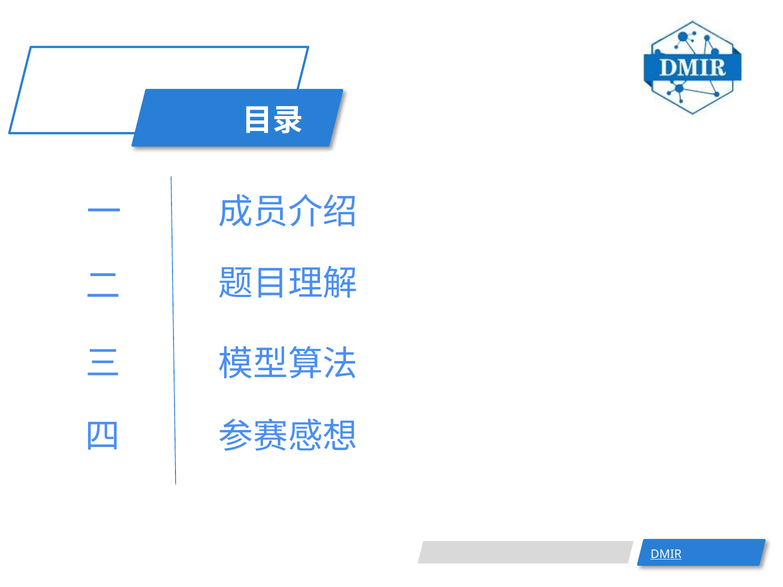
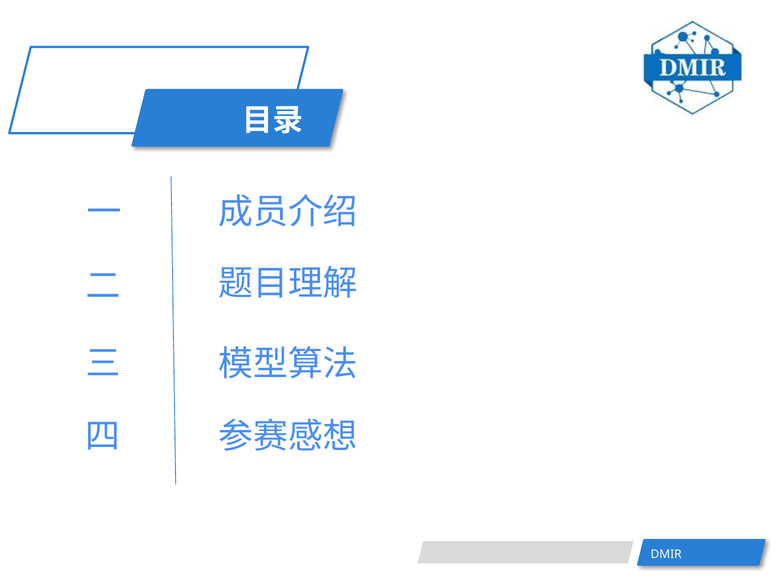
DMIR underline: present -> none (666, 554)
